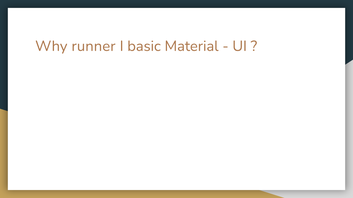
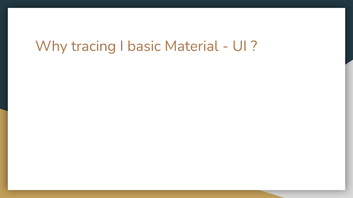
runner: runner -> tracing (94, 46)
